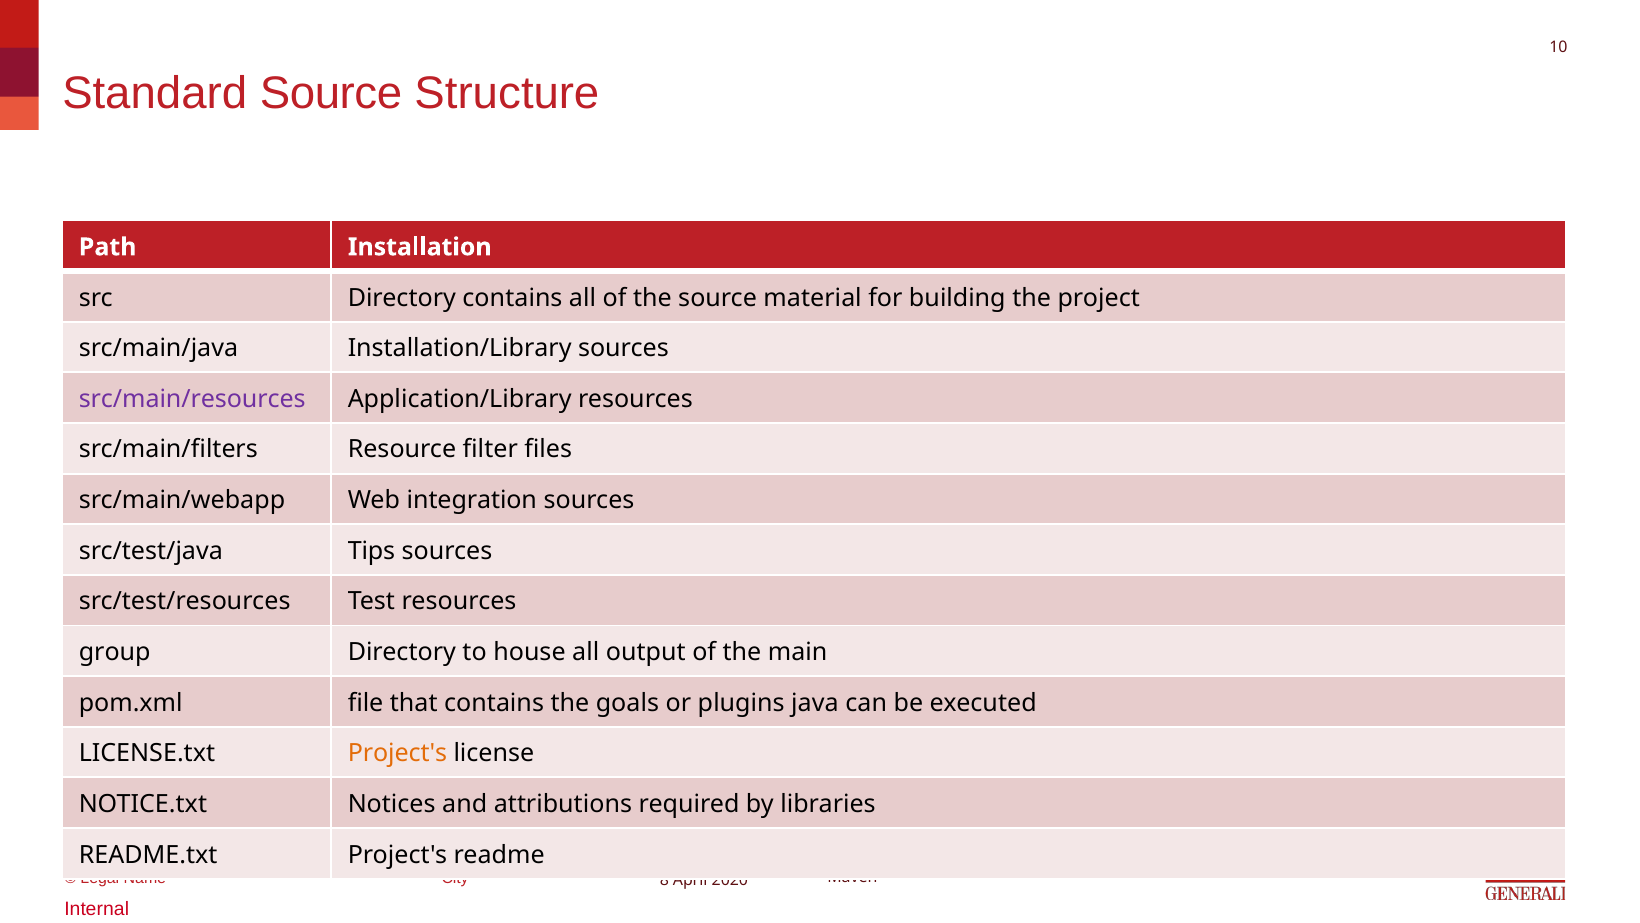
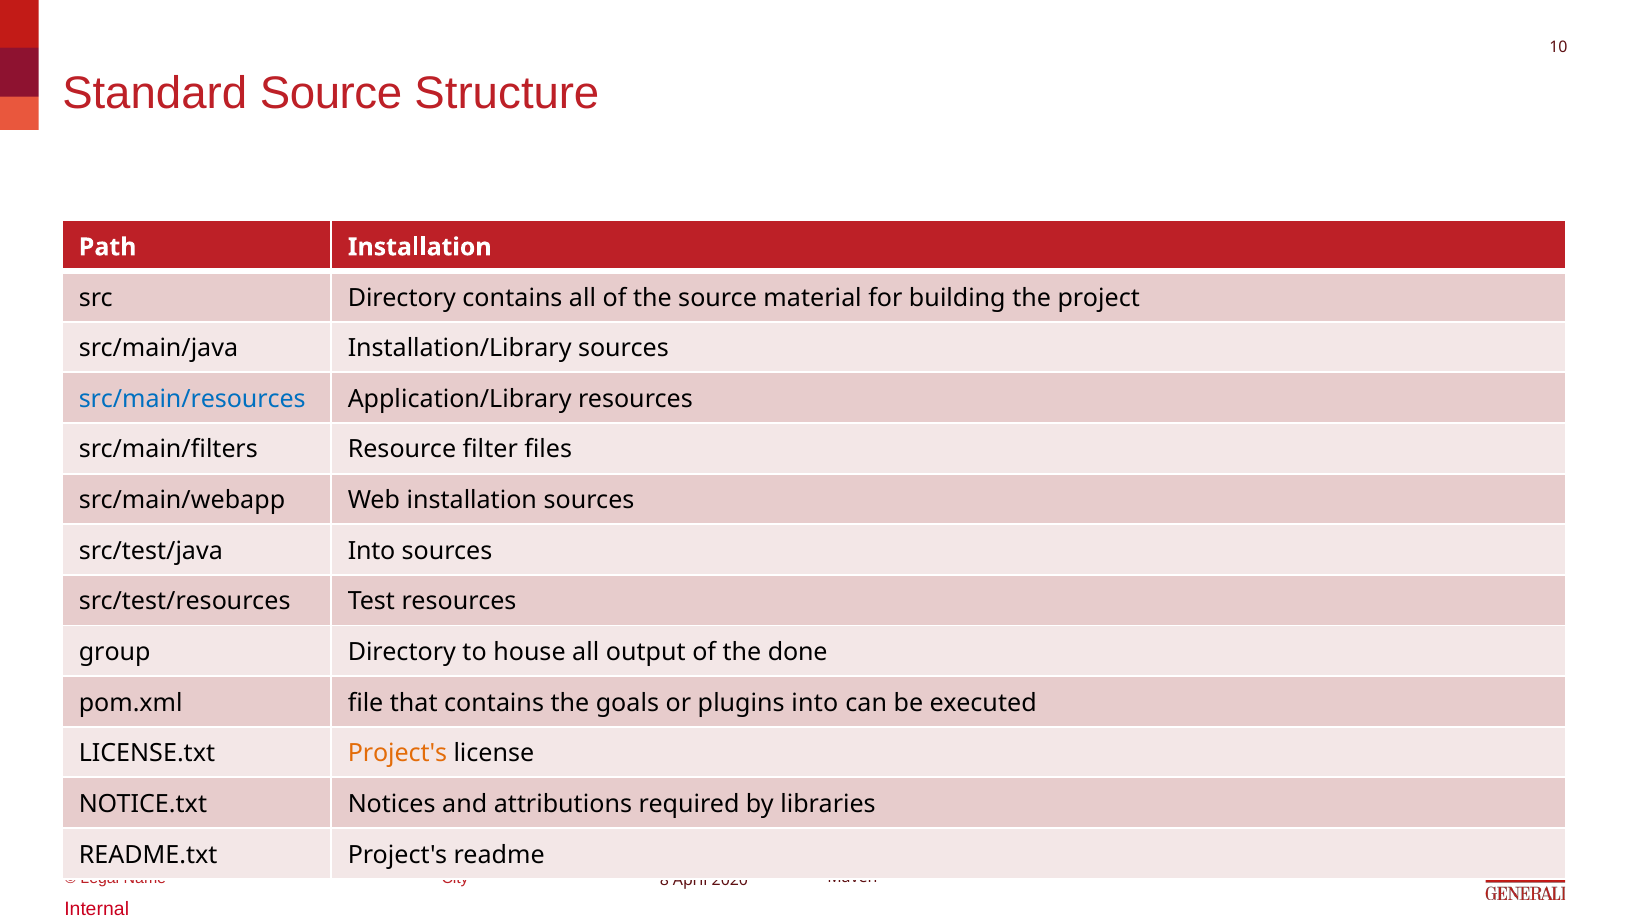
src/main/resources colour: purple -> blue (192, 399)
Web integration: integration -> installation (472, 500)
src/test/java Tips: Tips -> Into (372, 551)
main: main -> done (798, 652)
plugins java: java -> into (815, 703)
